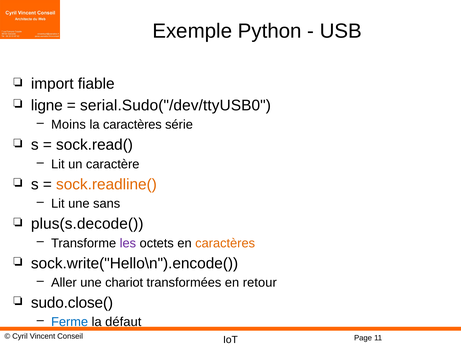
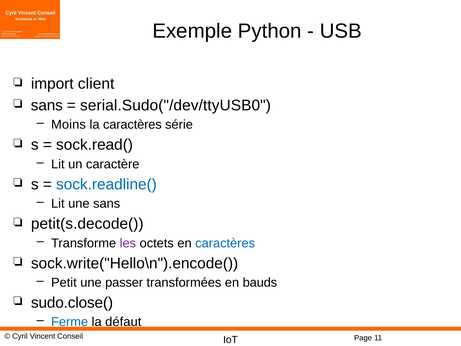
fiable: fiable -> client (96, 84)
ligne: ligne -> sans (47, 105)
sock.readline( colour: orange -> blue (106, 184)
plus(s.decode(: plus(s.decode( -> petit(s.decode( (87, 224)
caractères colour: orange -> blue (225, 243)
Aller: Aller -> Petit (64, 282)
chariot: chariot -> passer (124, 282)
retour: retour -> bauds (260, 282)
